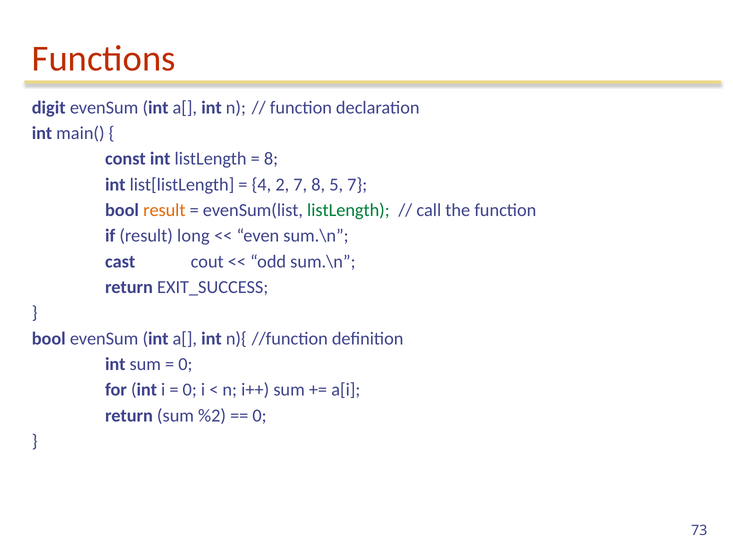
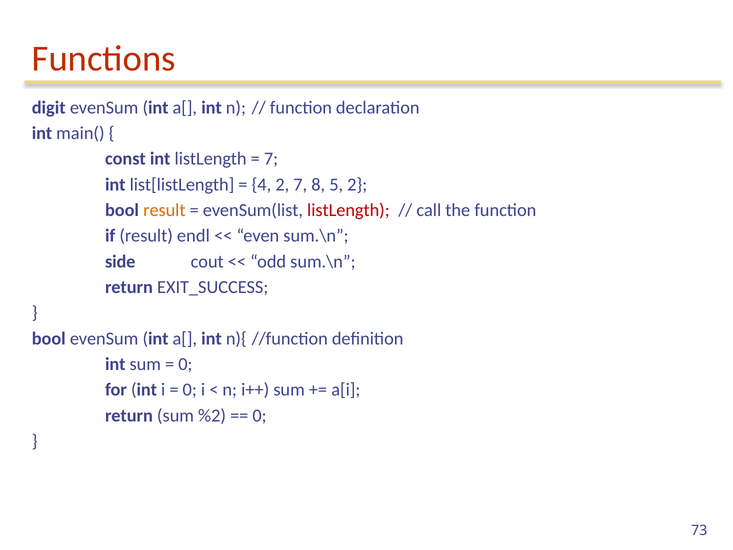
8: 8 -> 7 (271, 159)
5 7: 7 -> 2 (357, 185)
listLength colour: green -> red (348, 210)
long: long -> endl (193, 236)
cast: cast -> side (120, 261)
